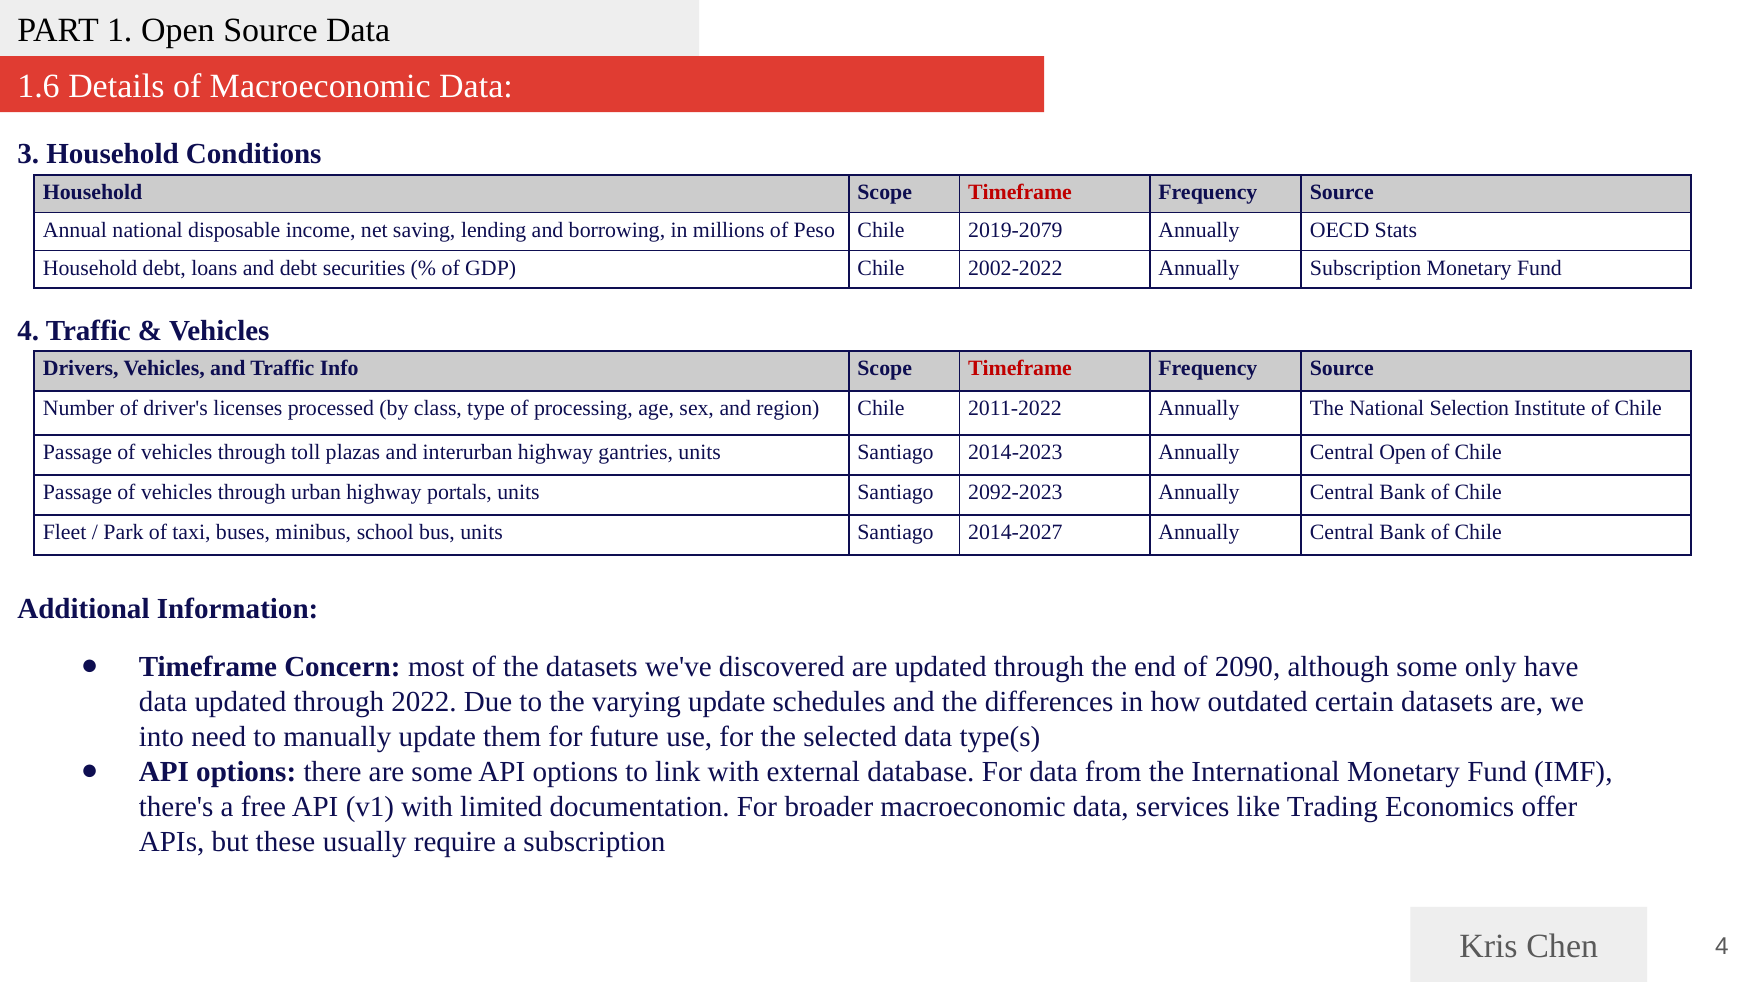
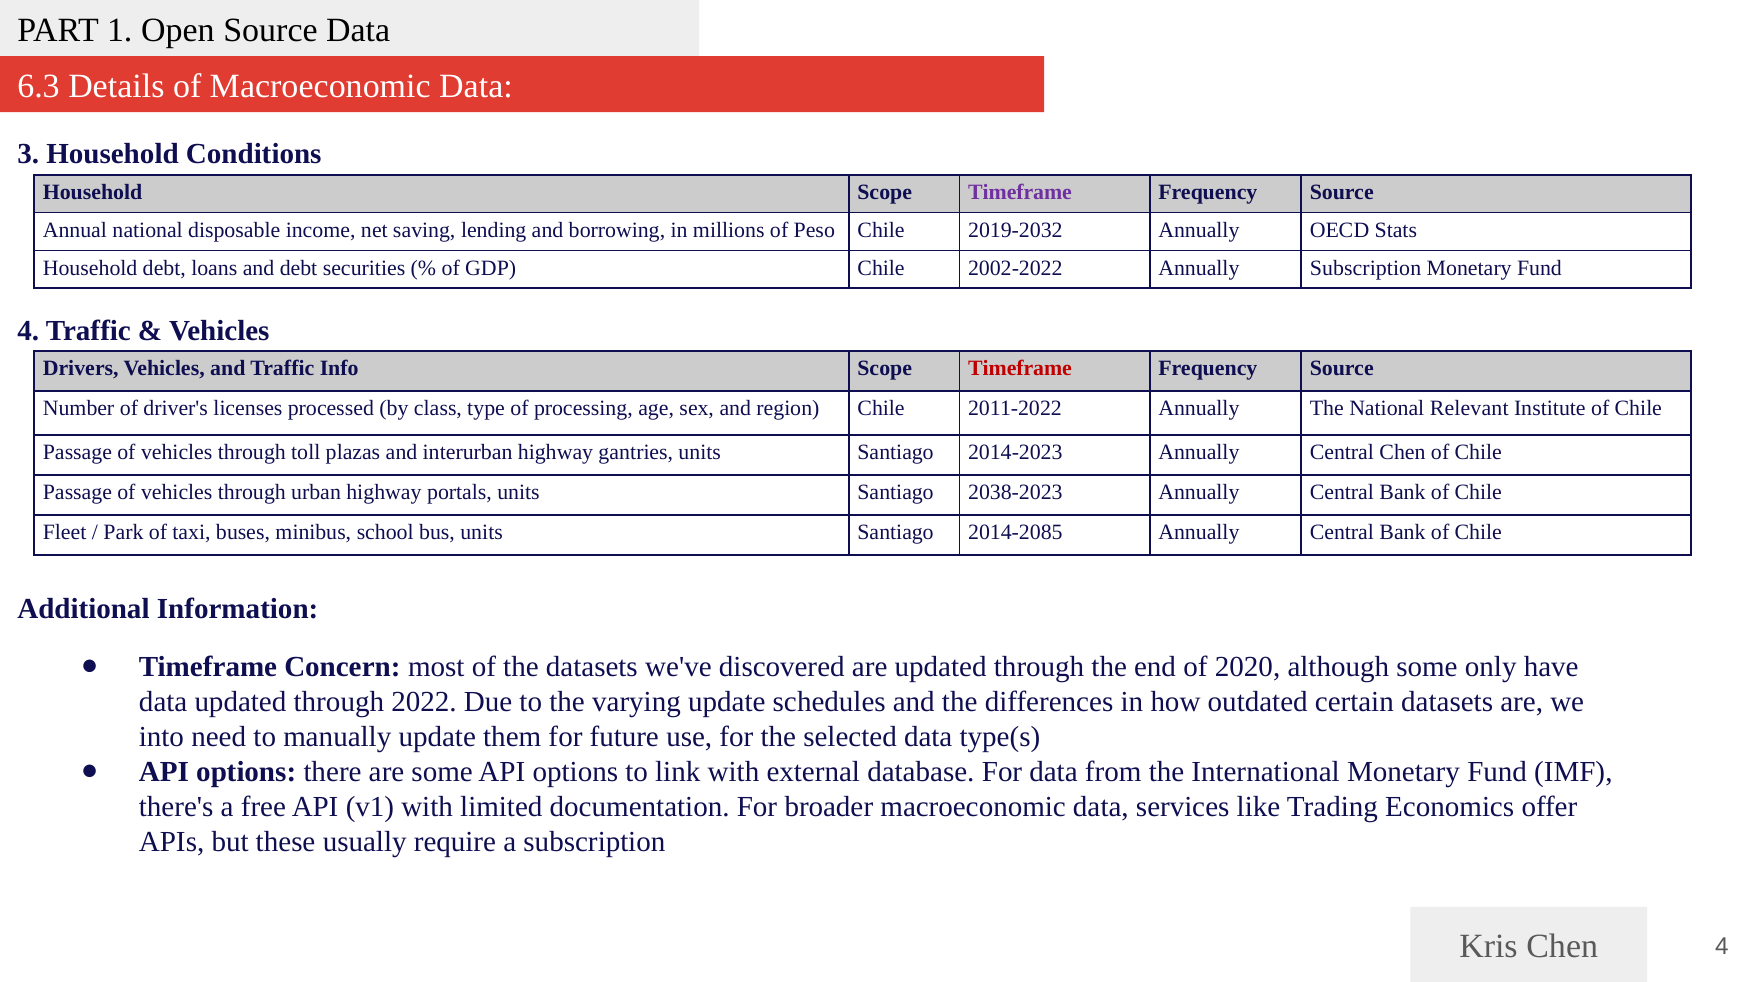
1.6: 1.6 -> 6.3 (39, 86)
Timeframe colour: red -> purple (1020, 192)
2019-2079: 2019-2079 -> 2019-2032 (1015, 230)
Selection: Selection -> Relevant (1469, 409)
Central Open: Open -> Chen (1403, 452)
2092-2023: 2092-2023 -> 2038-2023 (1015, 492)
2014-2027: 2014-2027 -> 2014-2085 (1015, 533)
2090: 2090 -> 2020 (1248, 667)
